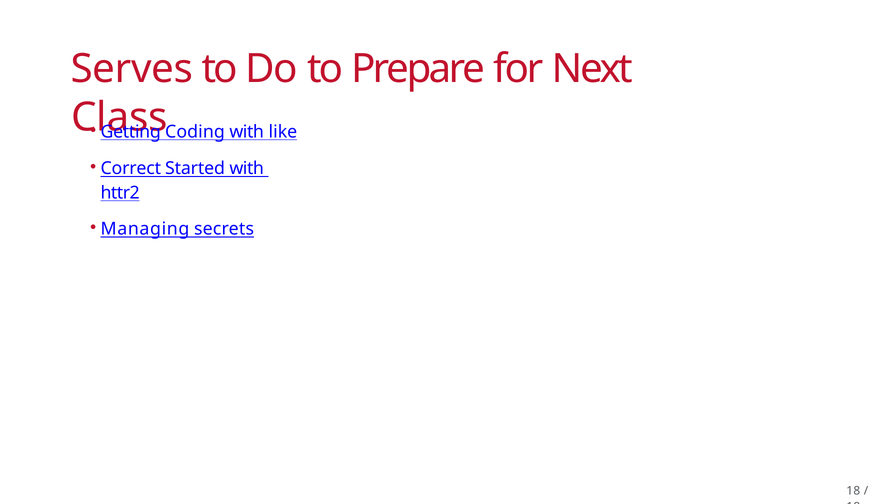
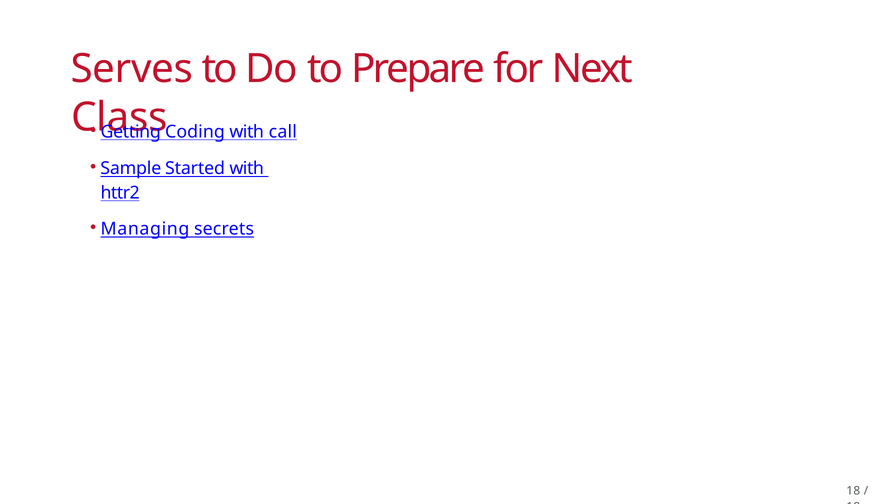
like: like -> call (283, 132)
Correct: Correct -> Sample (131, 169)
